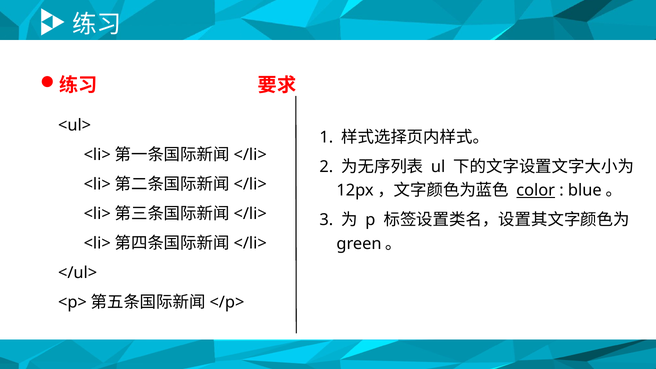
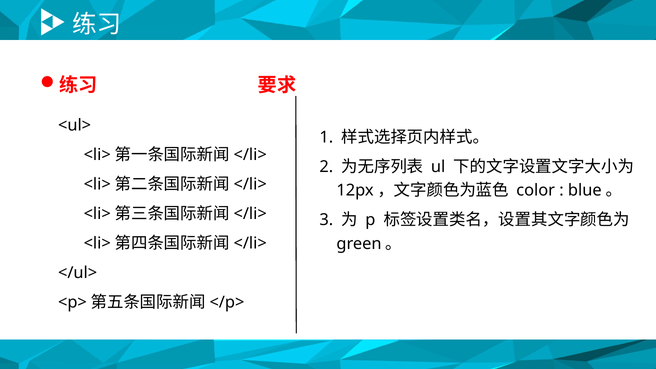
color underline: present -> none (536, 191)
